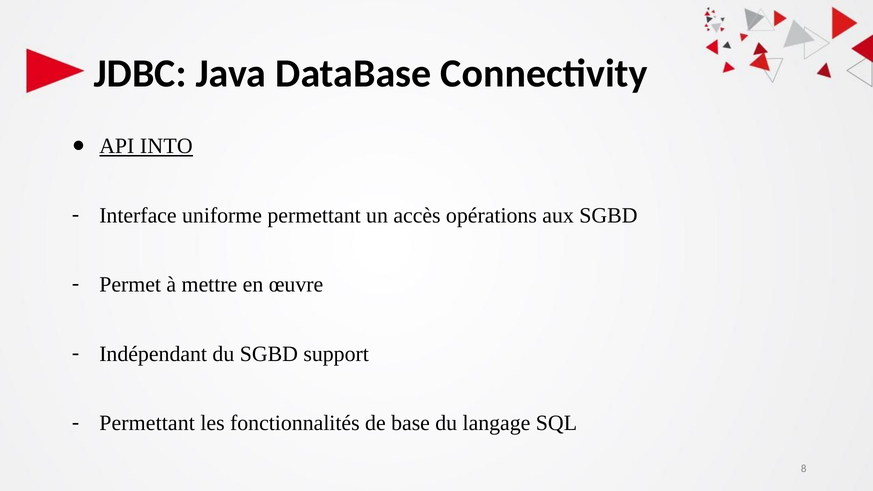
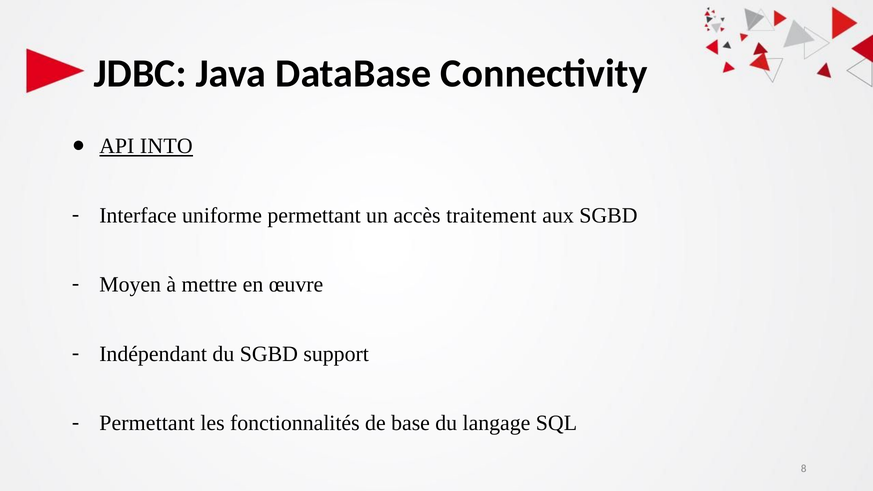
opérations: opérations -> traitement (491, 215)
Permet: Permet -> Moyen (130, 285)
